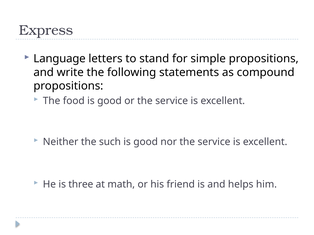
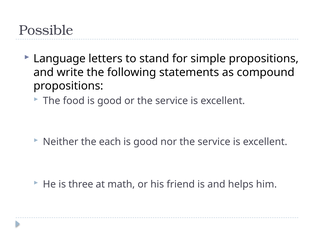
Express: Express -> Possible (46, 30)
such: such -> each (110, 142)
